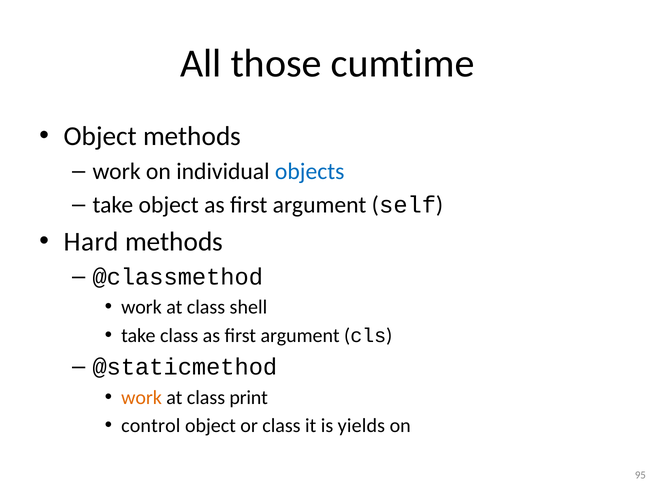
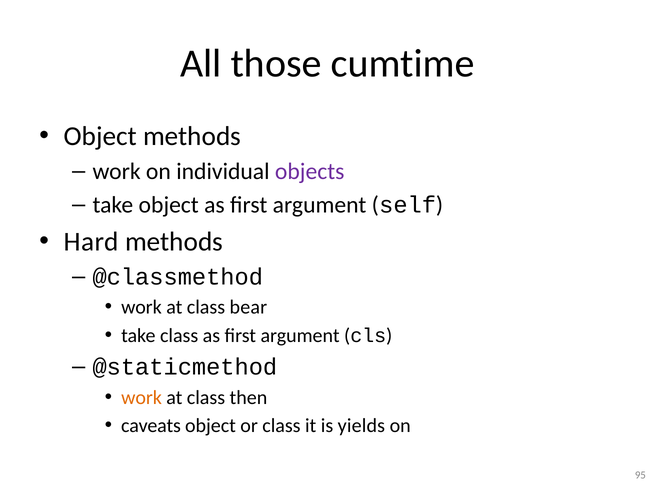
objects colour: blue -> purple (310, 172)
shell: shell -> bear (248, 307)
print: print -> then (248, 398)
control: control -> caveats (151, 426)
